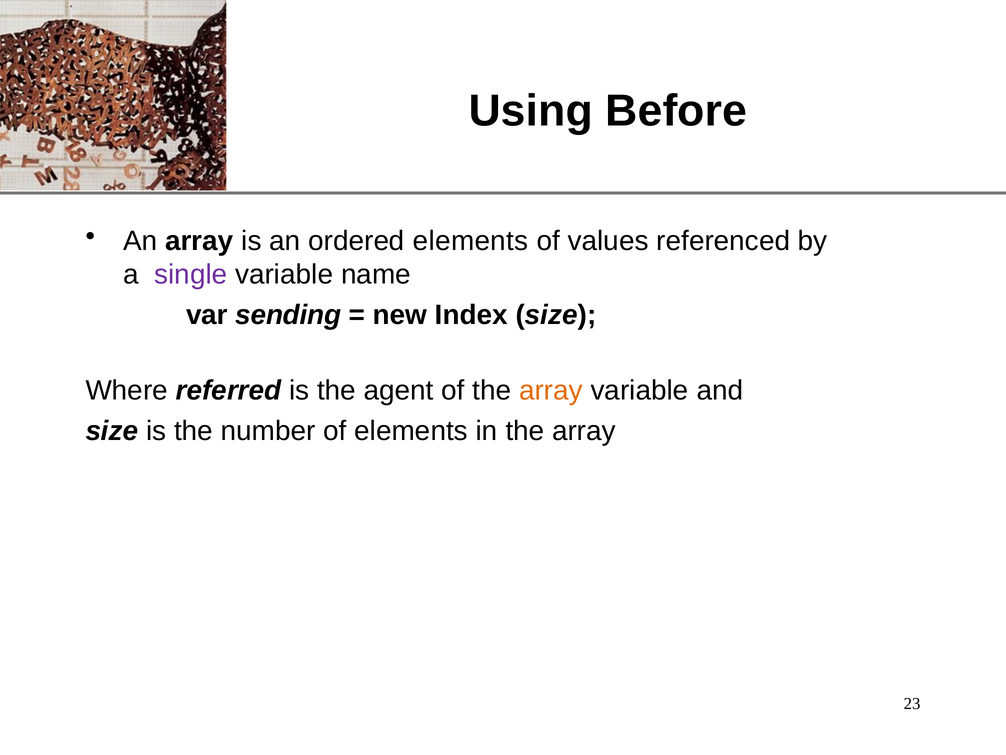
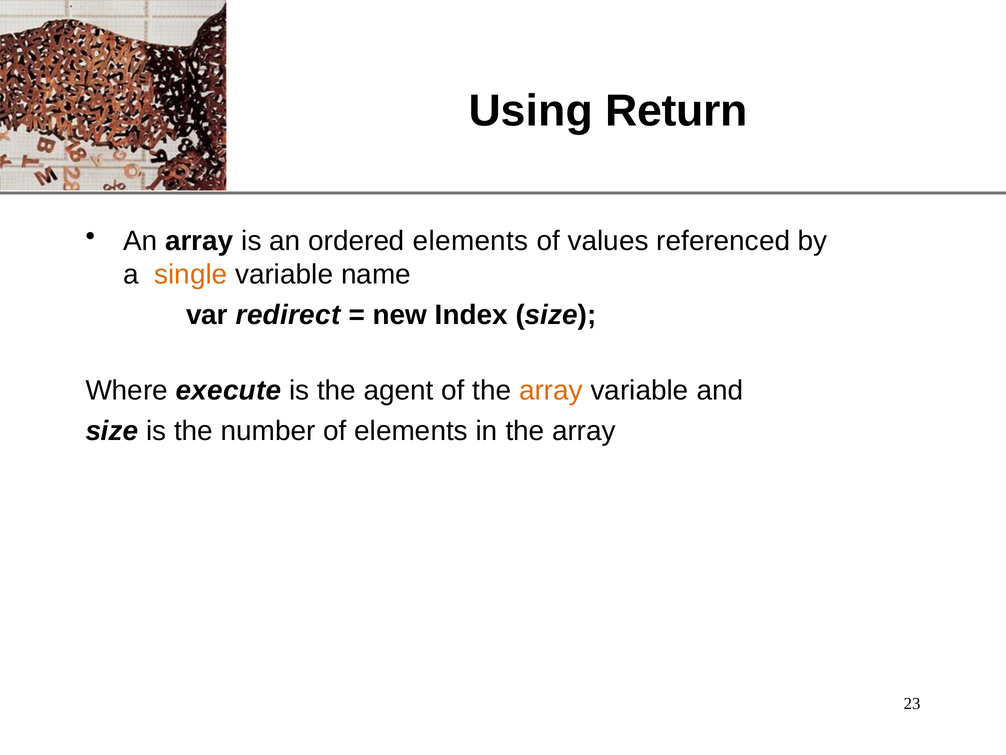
Before: Before -> Return (676, 111)
single colour: purple -> orange (191, 275)
sending: sending -> redirect (288, 315)
referred: referred -> execute (228, 390)
